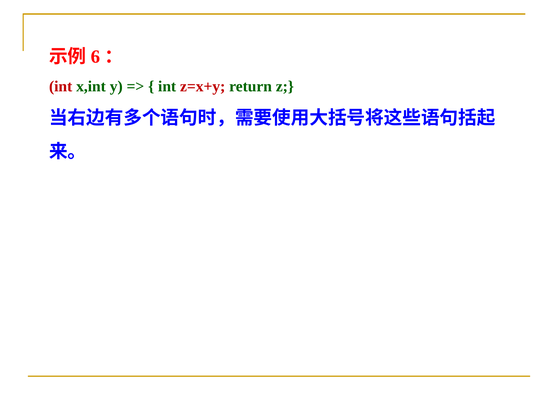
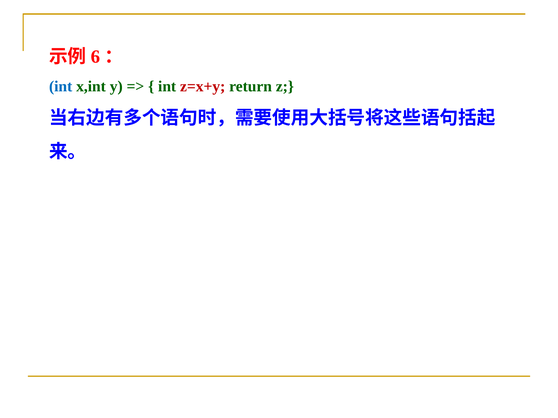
int colour: red -> blue (61, 86)
